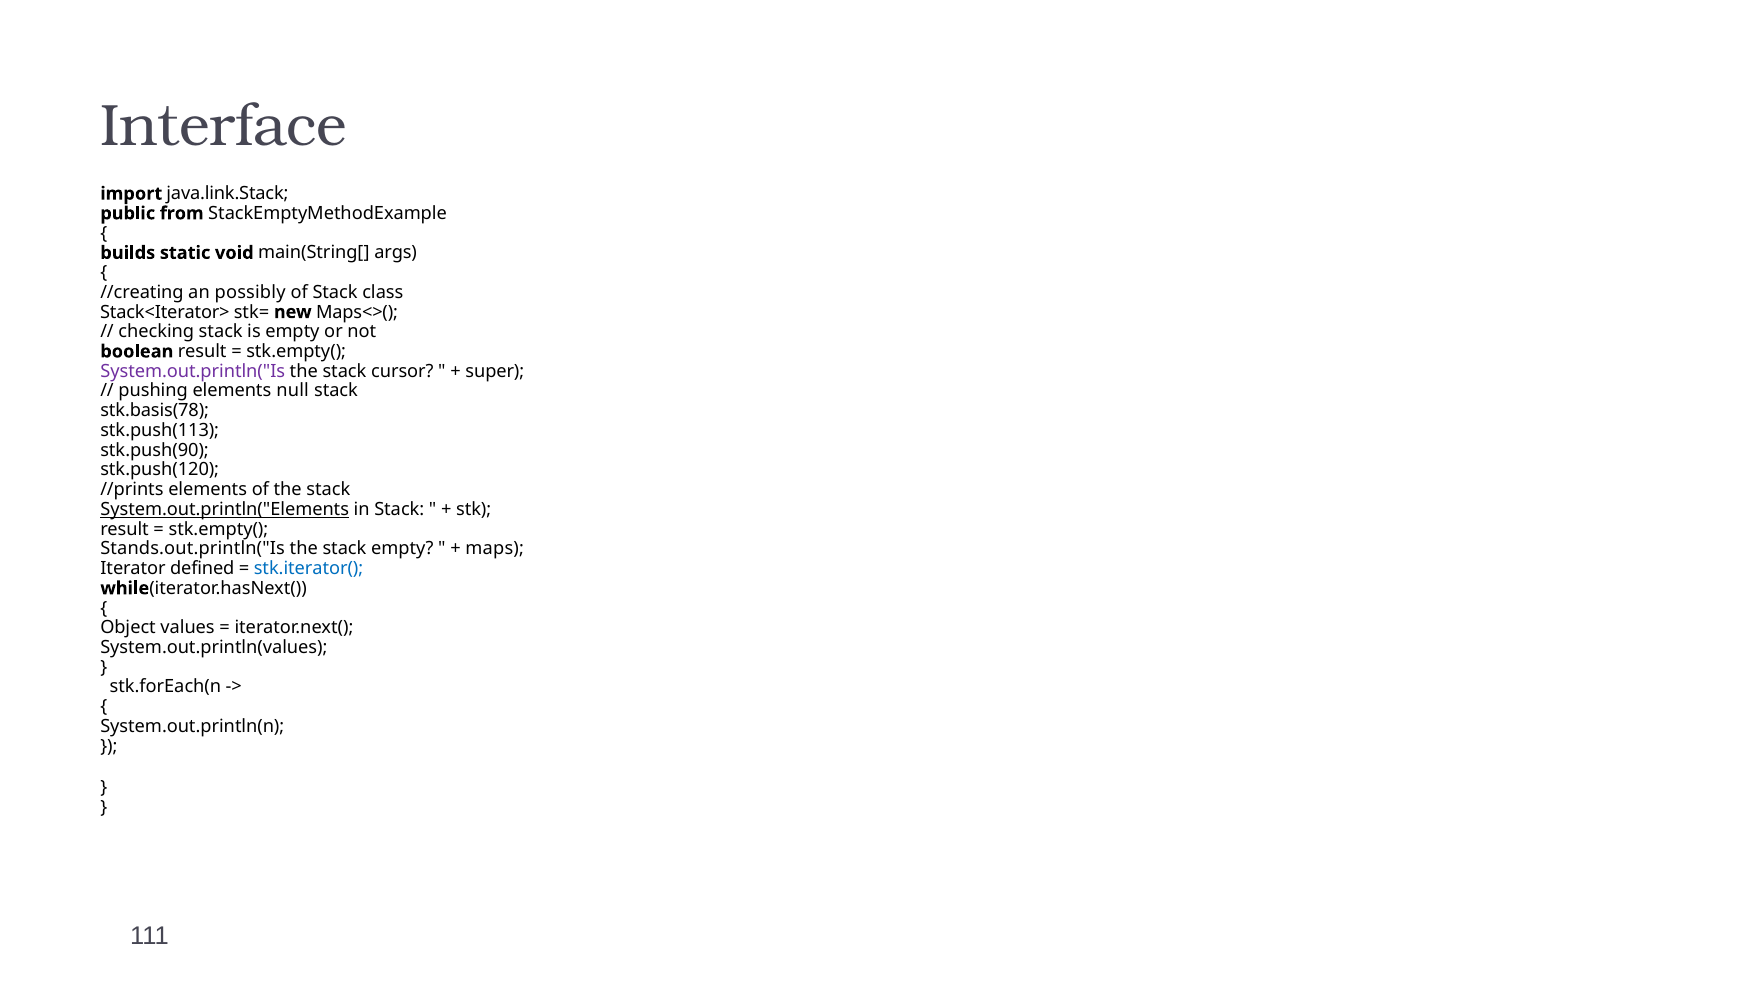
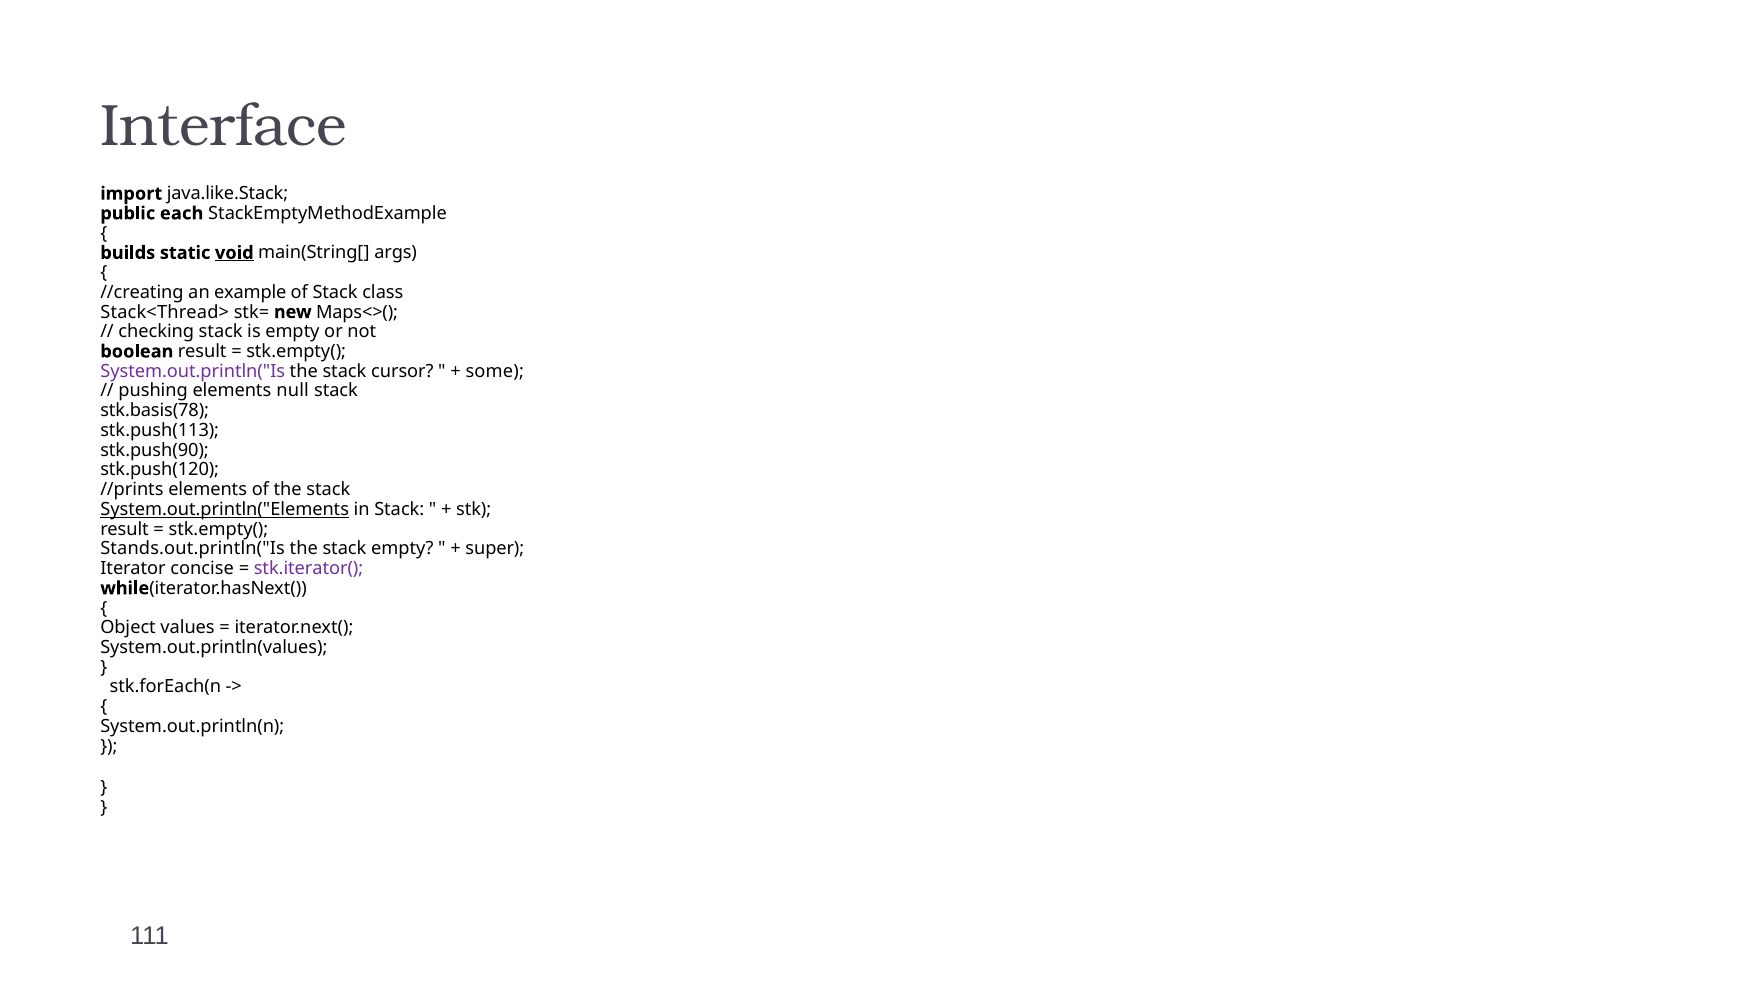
java.link.Stack: java.link.Stack -> java.like.Stack (227, 194)
from: from -> each (182, 213)
void underline: none -> present (234, 253)
possibly: possibly -> example (250, 292)
Stack<Iterator>: Stack<Iterator> -> Stack<Thread> (165, 312)
super: super -> some (495, 371)
maps: maps -> super (495, 549)
defined: defined -> concise (202, 568)
stk.iterator( colour: blue -> purple (309, 568)
